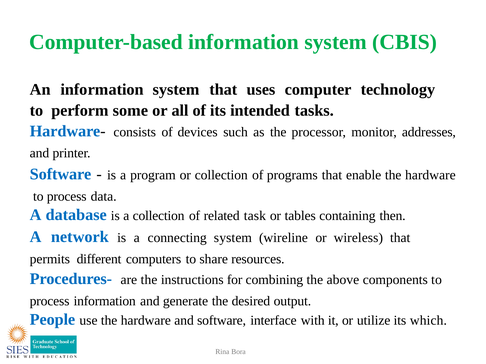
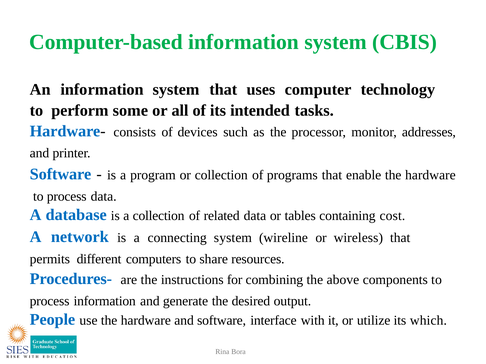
related task: task -> data (255, 216)
then: then -> cost (392, 216)
